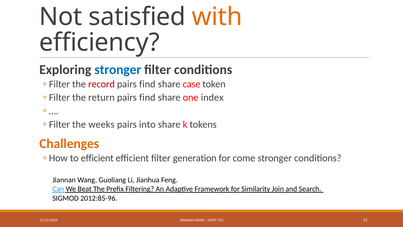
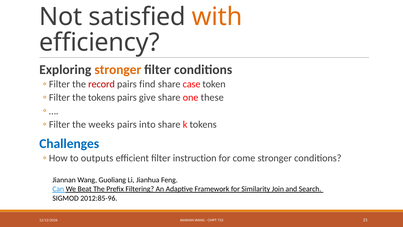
stronger colour: blue -> orange (118, 70)
the return: return -> tokens (102, 98)
find: find -> give (147, 98)
index: index -> these (212, 98)
Challenges colour: orange -> blue (69, 144)
to efficient: efficient -> outputs (97, 158)
generation: generation -> instruction (195, 158)
